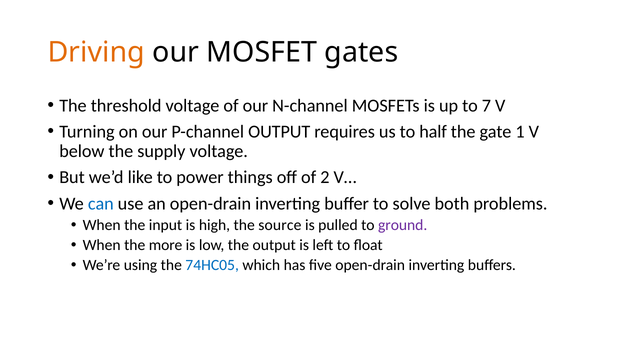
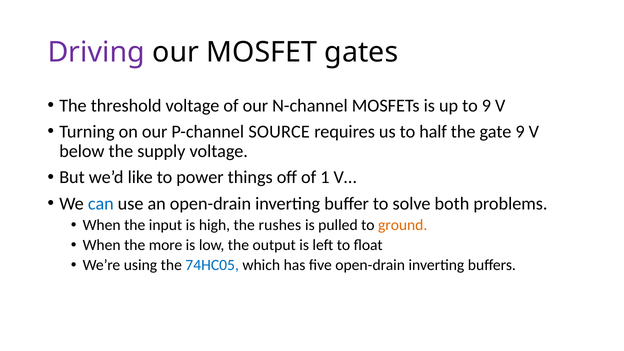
Driving colour: orange -> purple (96, 52)
to 7: 7 -> 9 (486, 106)
P-channel OUTPUT: OUTPUT -> SOURCE (279, 132)
gate 1: 1 -> 9 (520, 132)
2: 2 -> 1 (325, 177)
source: source -> rushes (280, 225)
ground colour: purple -> orange (403, 225)
